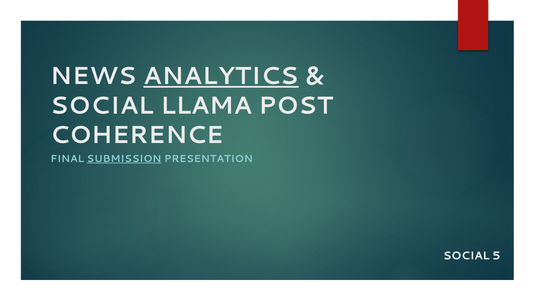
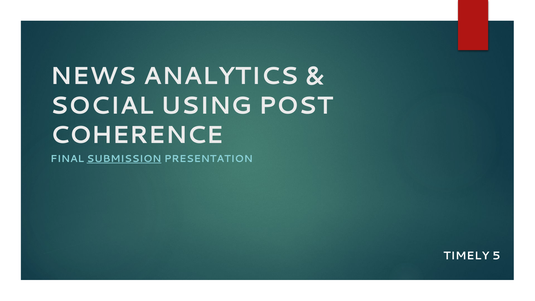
ANALYTICS underline: present -> none (221, 76)
LLAMA: LLAMA -> USING (206, 106)
SOCIAL: SOCIAL -> TIMELY (466, 256)
